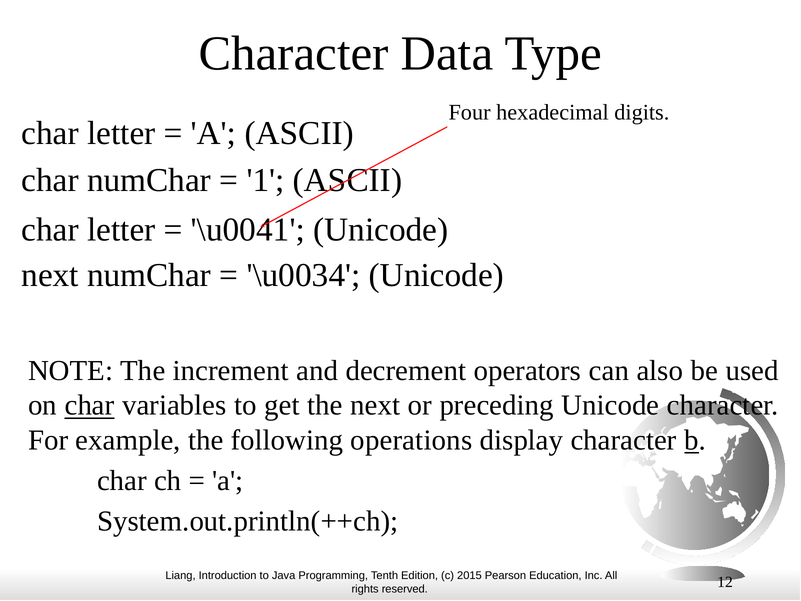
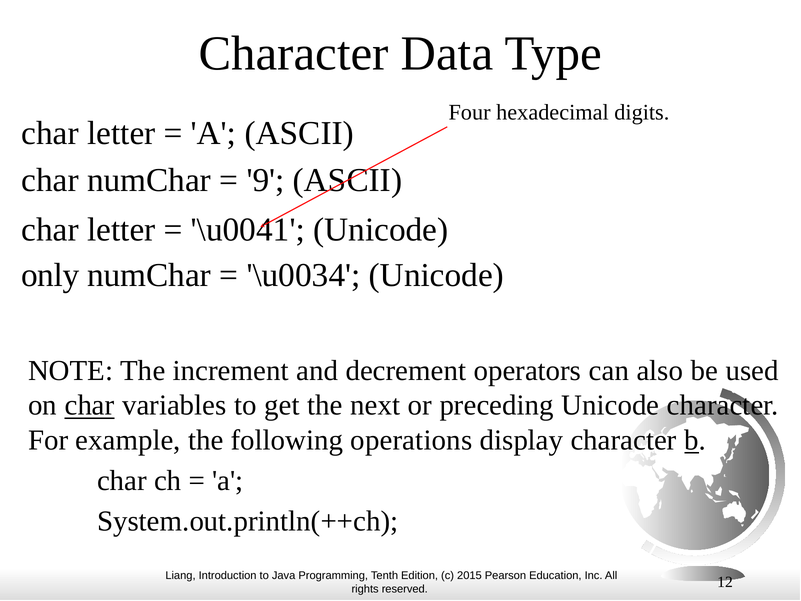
1: 1 -> 9 (266, 180)
next: next -> only (50, 275)
